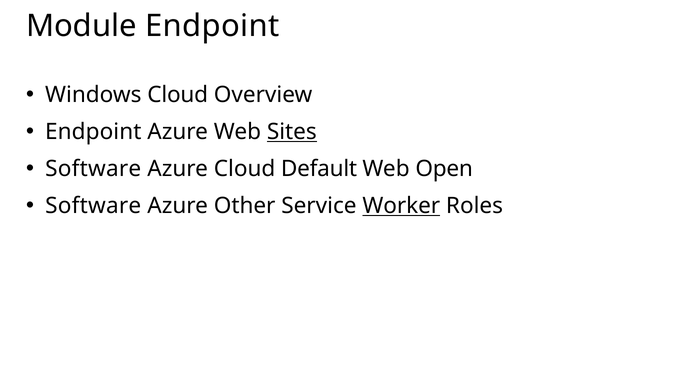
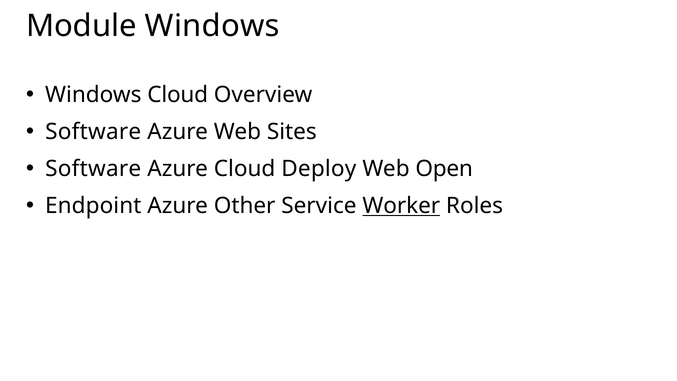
Module Endpoint: Endpoint -> Windows (212, 26)
Endpoint: Endpoint -> Software (93, 132)
Sites underline: present -> none (292, 132)
Default: Default -> Deploy (319, 169)
Software: Software -> Endpoint (93, 206)
